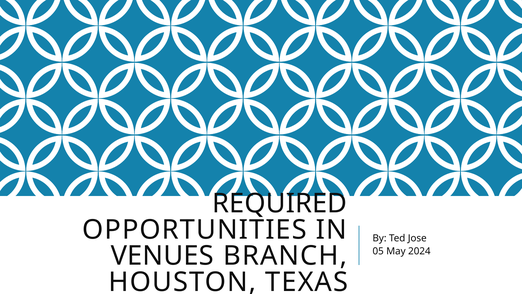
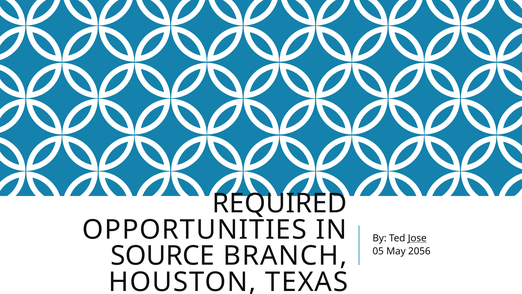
Jose underline: none -> present (417, 238)
VENUES: VENUES -> SOURCE (163, 256)
2024: 2024 -> 2056 (419, 251)
